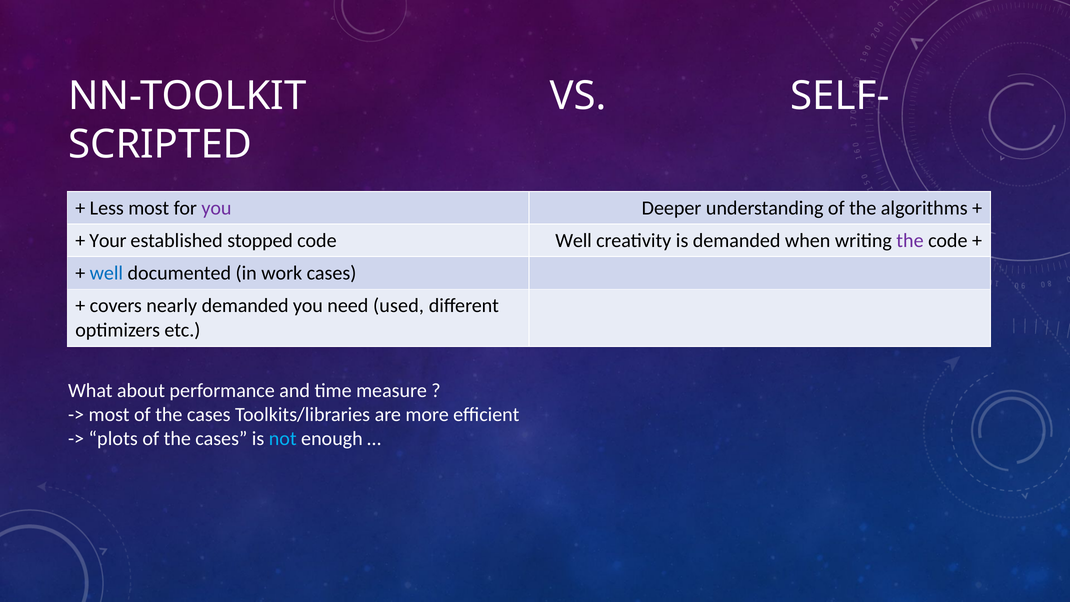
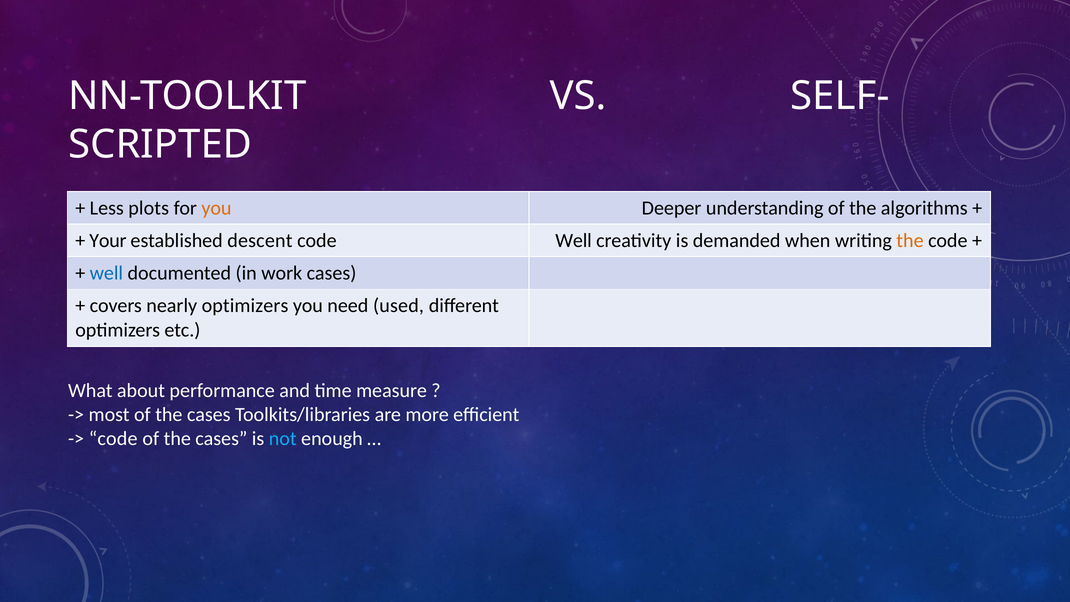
Less most: most -> plots (149, 208)
you colour: purple -> orange (216, 208)
stopped: stopped -> descent (260, 241)
the colour: purple -> orange (910, 241)
nearly demanded: demanded -> optimizers (245, 306)
plots: plots -> code (113, 438)
